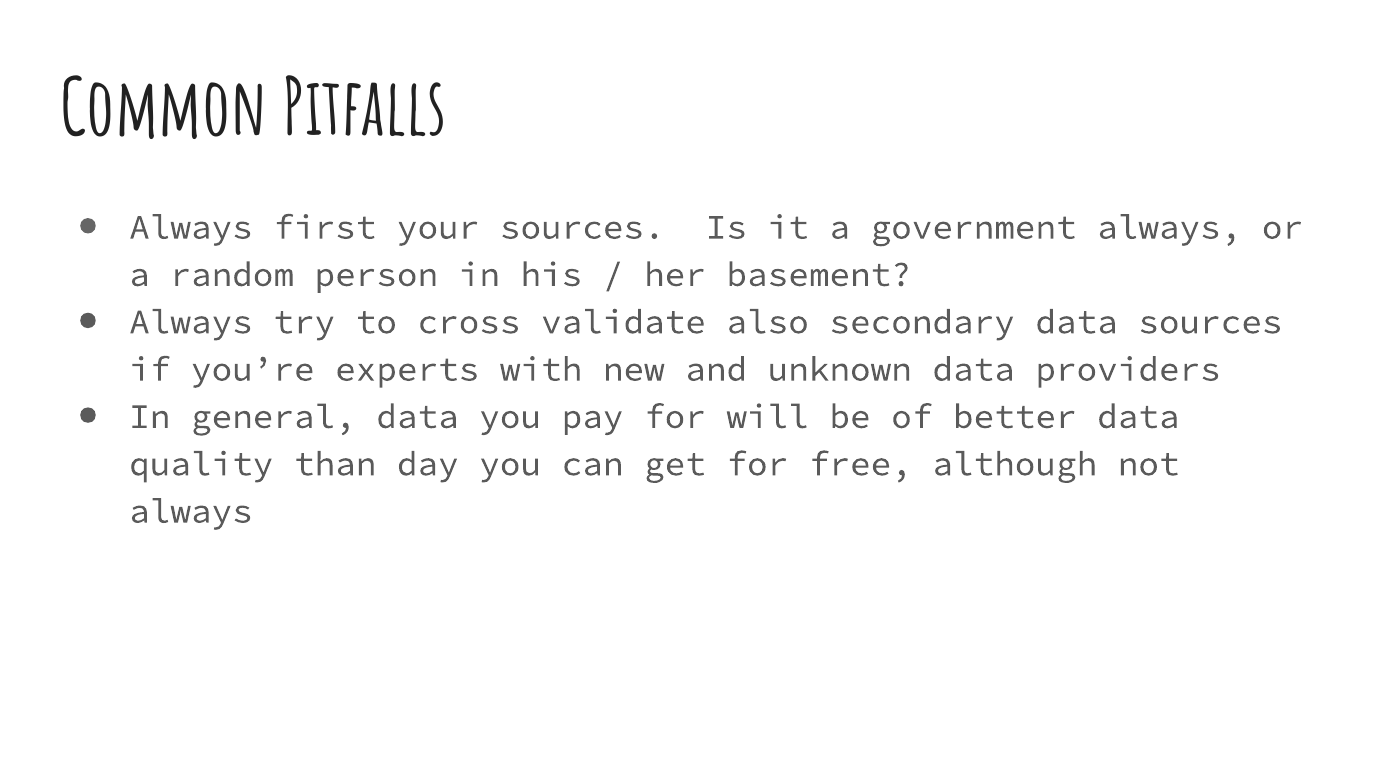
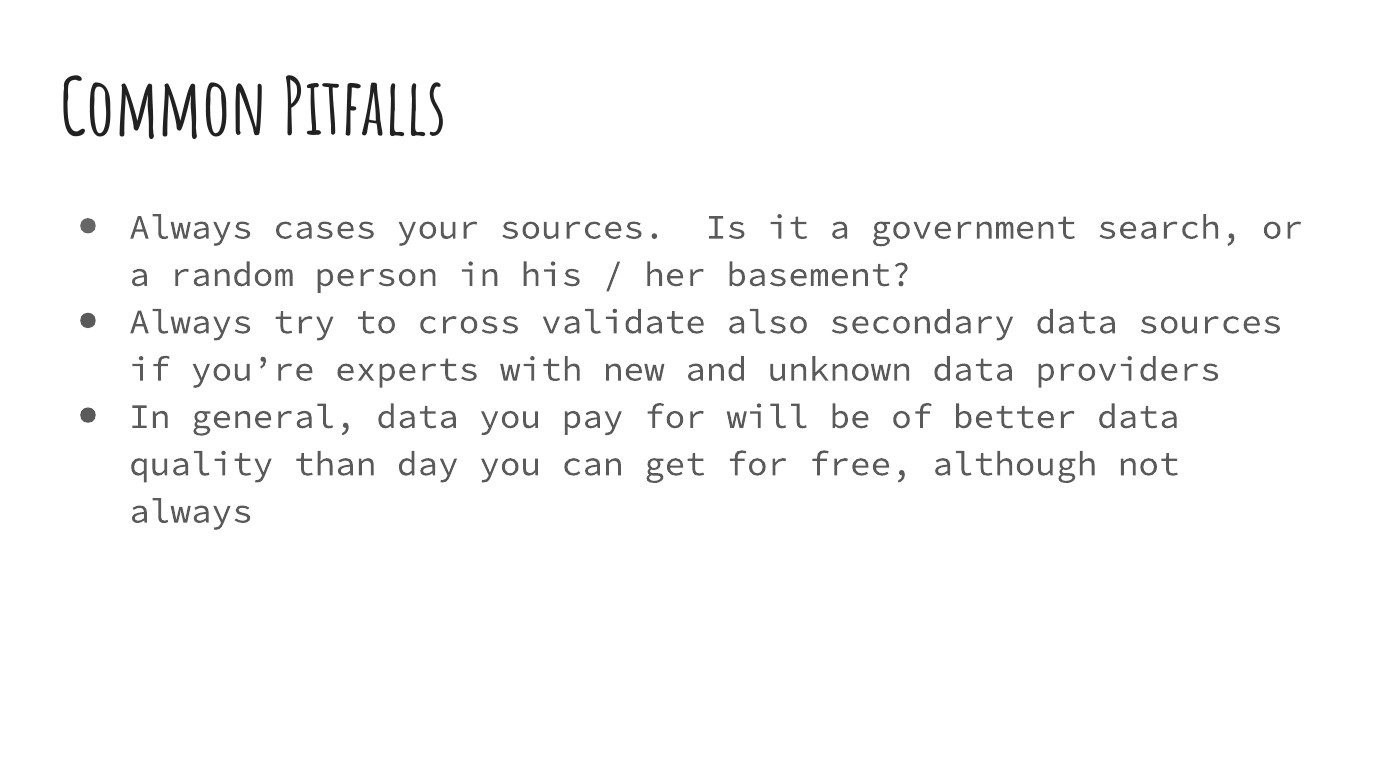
first: first -> cases (325, 227)
government always: always -> search (1169, 227)
